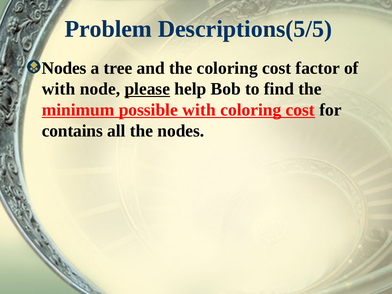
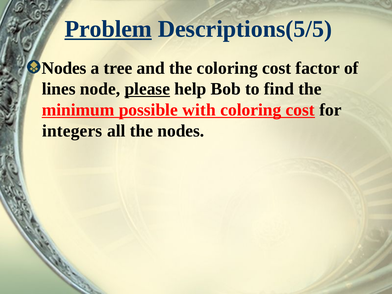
Problem underline: none -> present (108, 29)
with: with -> lines (59, 89)
contains: contains -> integers (72, 131)
